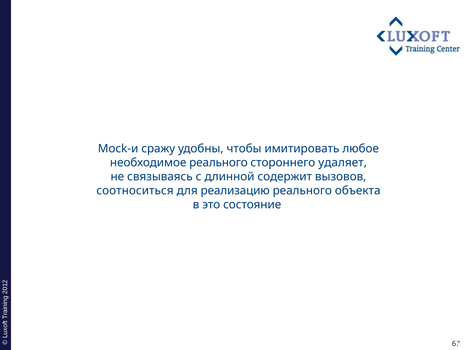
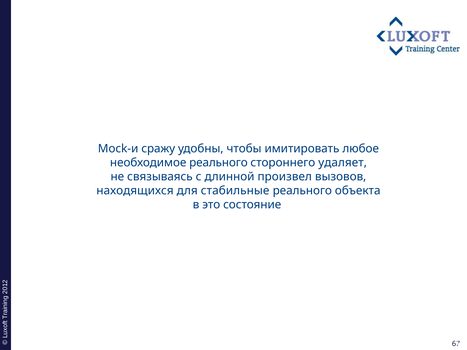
содержит: содержит -> произвел (285, 177)
соотноситься: соотноситься -> находящихся (135, 191)
реализацию: реализацию -> стабильные (235, 191)
